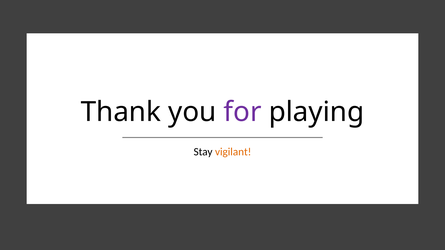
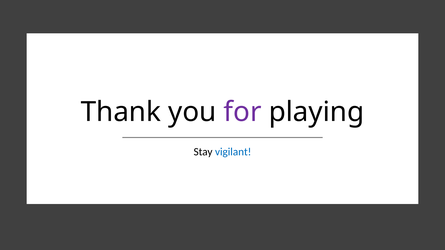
vigilant colour: orange -> blue (233, 152)
